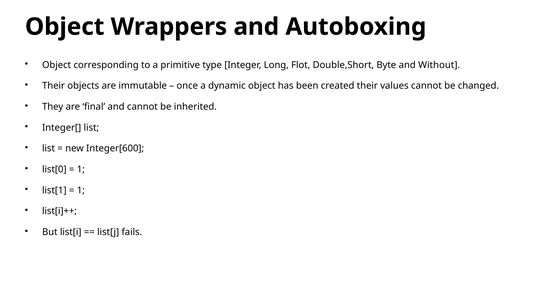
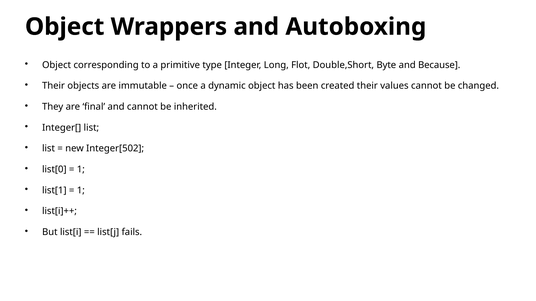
Without: Without -> Because (439, 65)
Integer[600: Integer[600 -> Integer[502 (115, 149)
